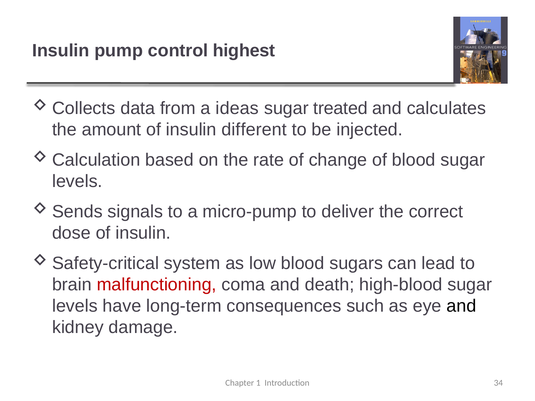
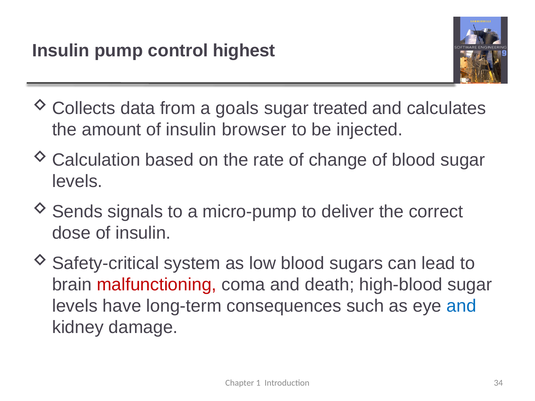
ideas: ideas -> goals (237, 108)
different: different -> browser (254, 130)
and colour: black -> blue (461, 306)
